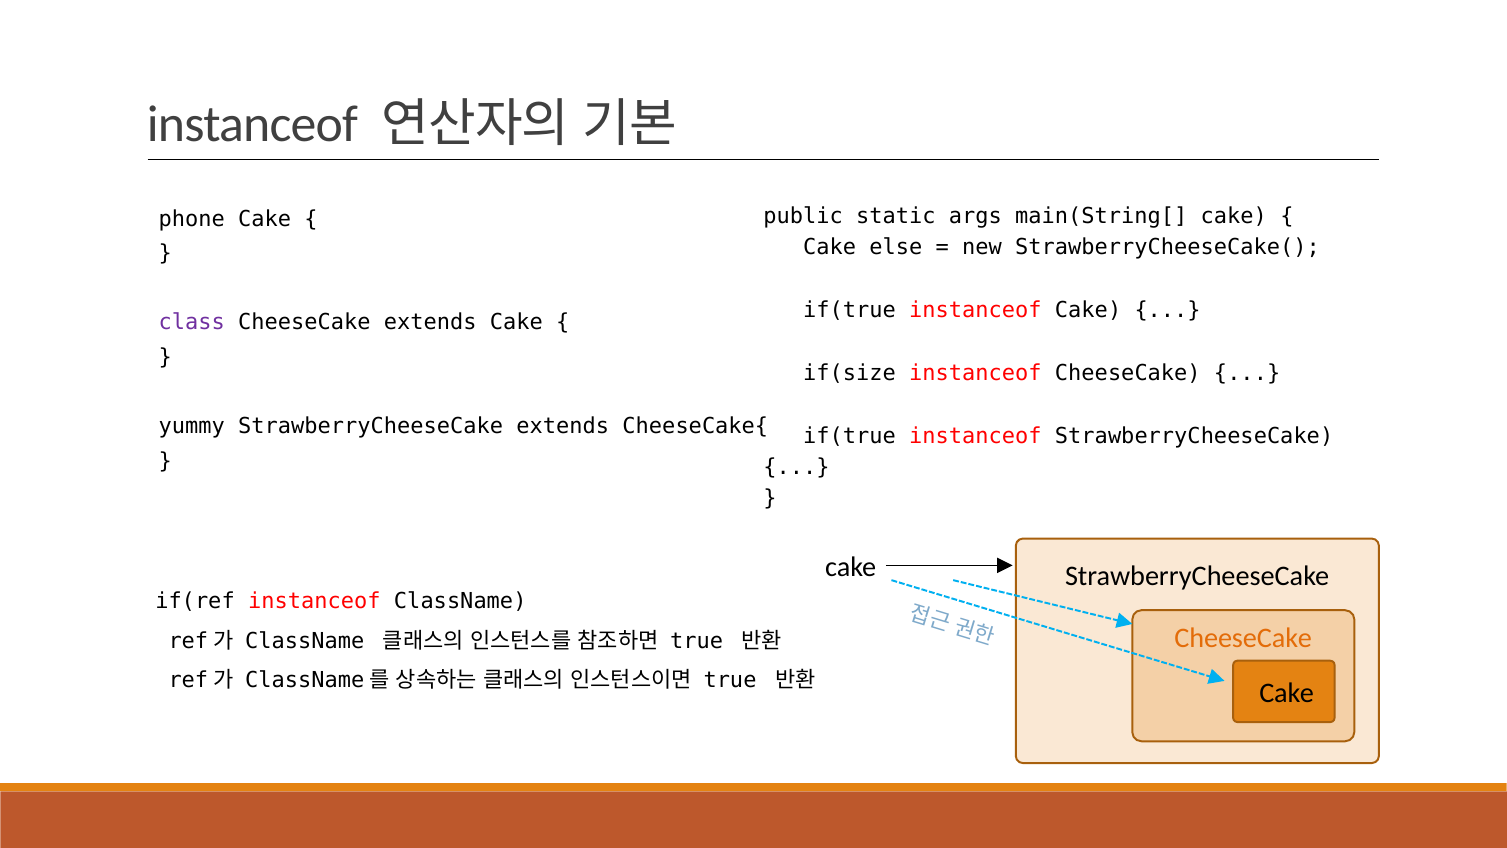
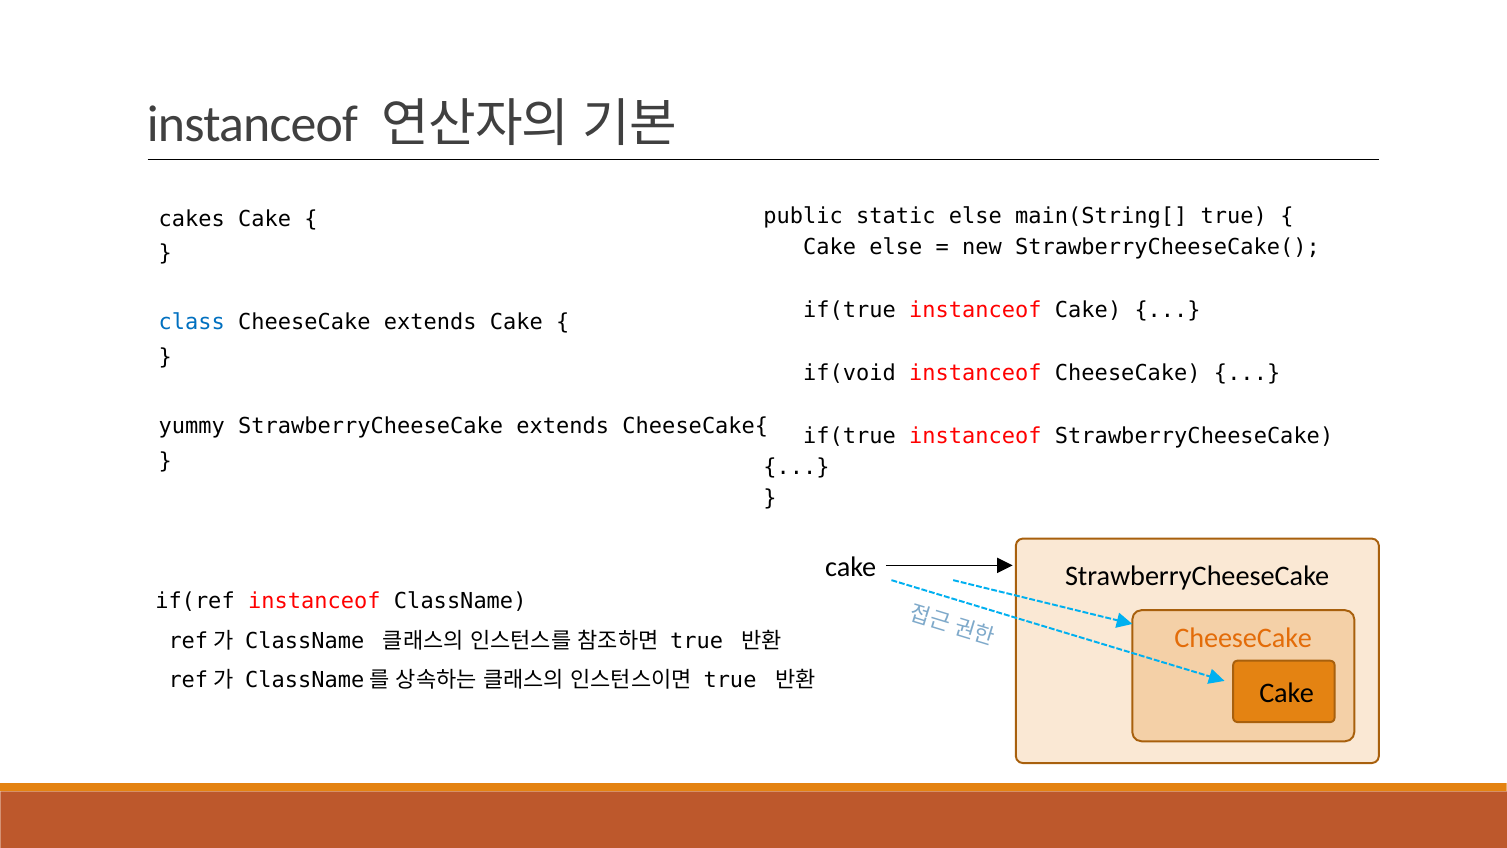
static args: args -> else (975, 216)
main(String[ cake: cake -> true (1234, 216)
phone: phone -> cakes (192, 219)
class colour: purple -> blue (192, 322)
if(size: if(size -> if(void (849, 373)
